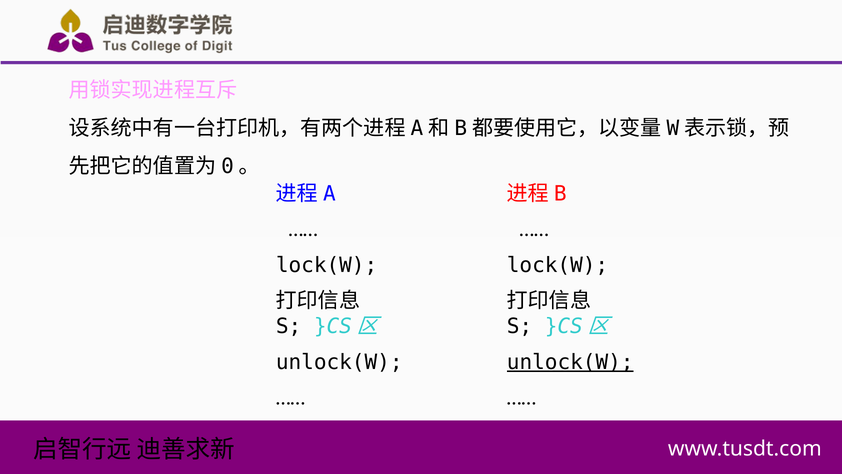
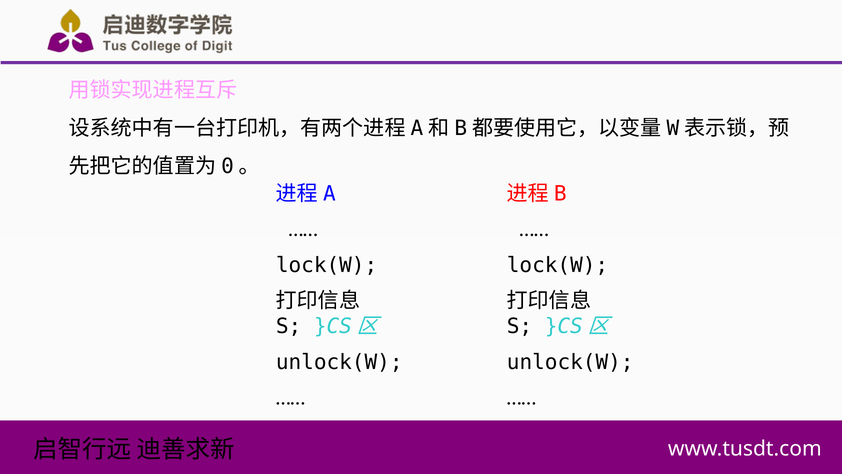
unlock(W underline: present -> none (570, 362)
